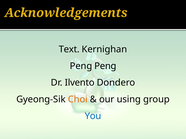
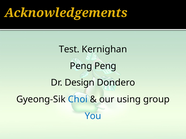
Text: Text -> Test (69, 49)
Ilvento: Ilvento -> Design (80, 83)
Choi colour: orange -> blue (78, 100)
